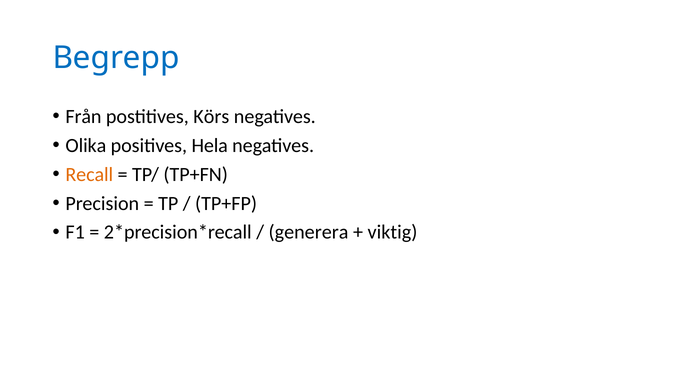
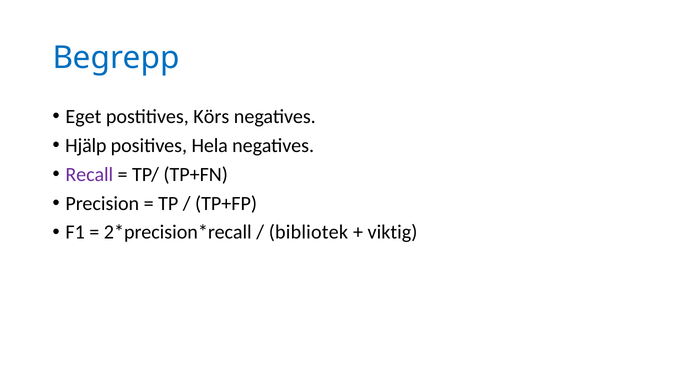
Från: Från -> Eget (83, 116)
Olika: Olika -> Hjälp (86, 145)
Recall colour: orange -> purple (89, 174)
generera: generera -> bibliotek (308, 232)
